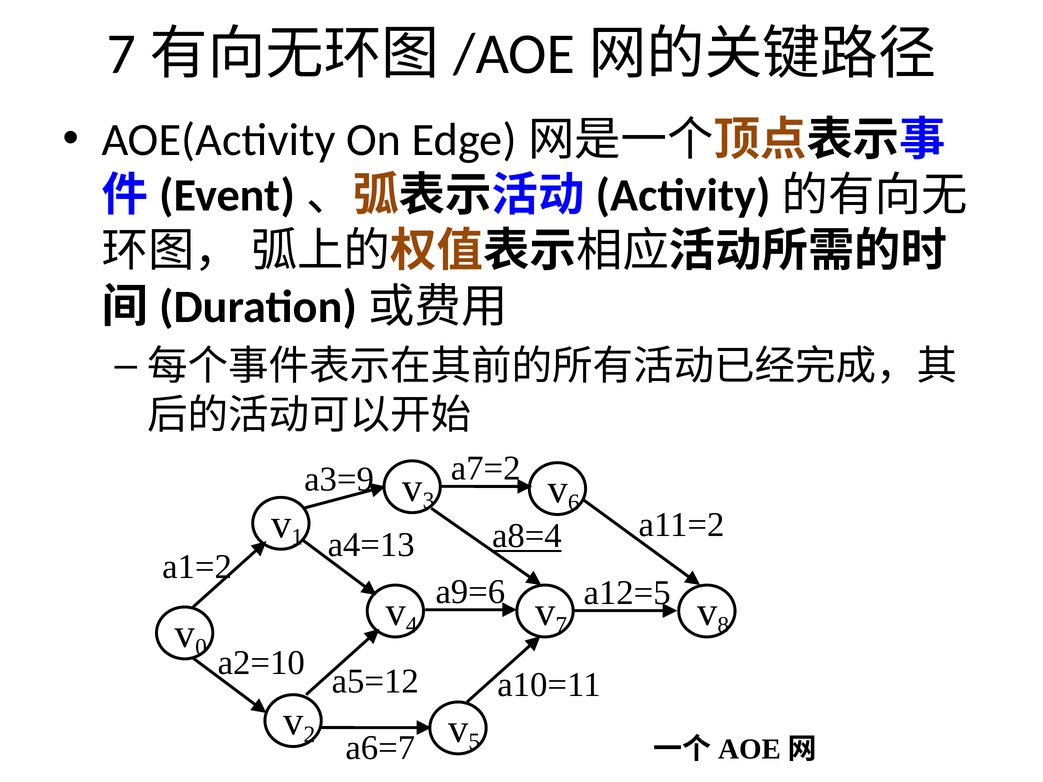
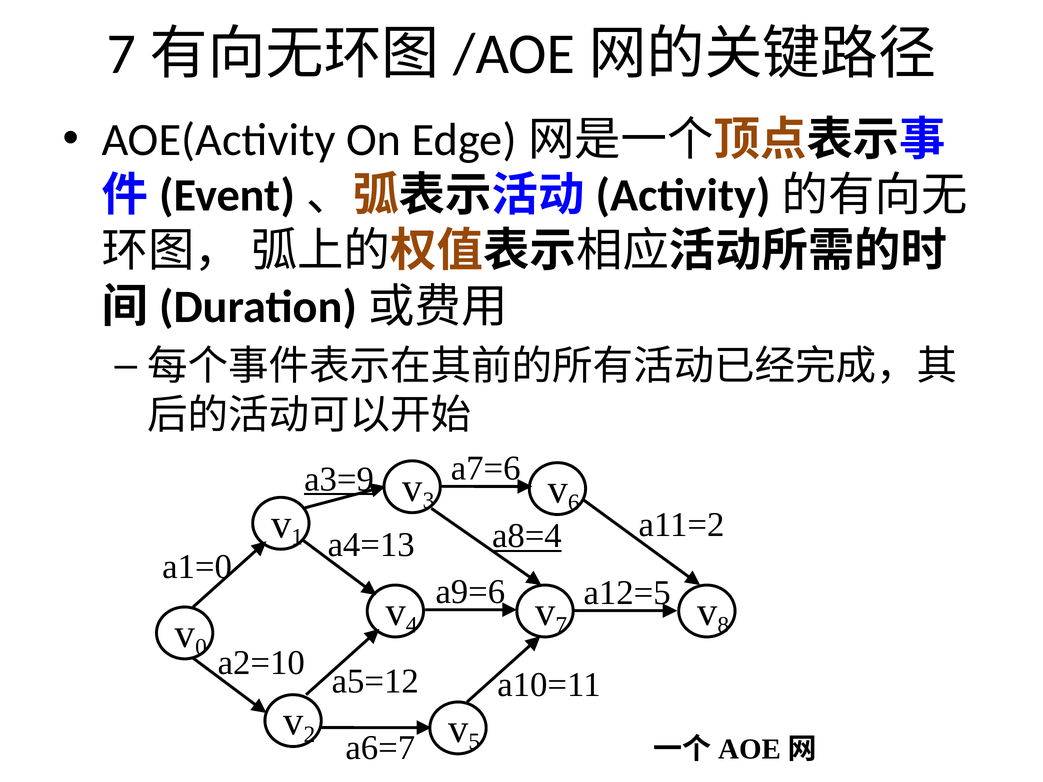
a7=2: a7=2 -> a7=6 (486, 468)
a3=9 underline: none -> present (339, 479)
a1=2: a1=2 -> a1=0 (197, 567)
